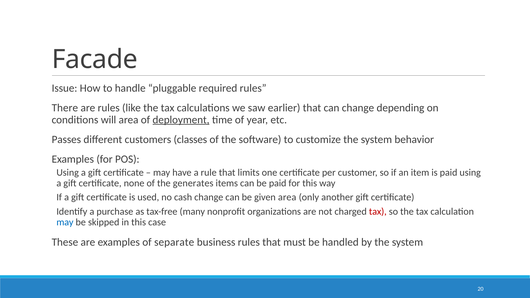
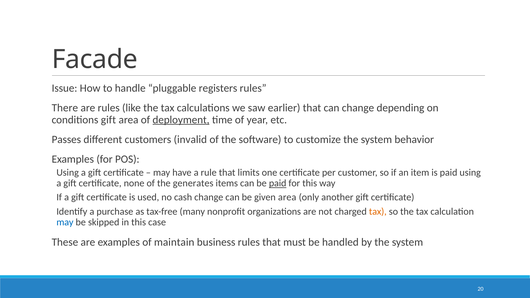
required: required -> registers (218, 88)
conditions will: will -> gift (108, 120)
classes: classes -> invalid (190, 139)
paid underline: none -> present (278, 183)
tax colour: red -> orange (378, 211)
separate: separate -> maintain (174, 242)
